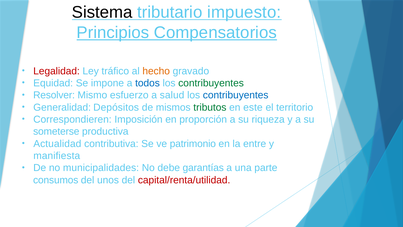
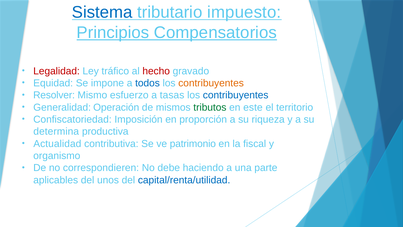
Sistema colour: black -> blue (102, 12)
hecho colour: orange -> red (156, 71)
contribuyentes colour: green -> orange (211, 83)
salud: salud -> tasas (172, 95)
Depósitos: Depósitos -> Operación (116, 107)
Correspondieren: Correspondieren -> Confiscatoriedad (72, 119)
someterse: someterse -> determina (56, 131)
entre: entre -> fiscal (255, 144)
manifiesta: manifiesta -> organismo (57, 156)
municipalidades: municipalidades -> correspondieren (101, 168)
garantías: garantías -> haciendo (203, 168)
consumos: consumos -> aplicables (56, 180)
capital/renta/utilidad colour: red -> blue (184, 180)
